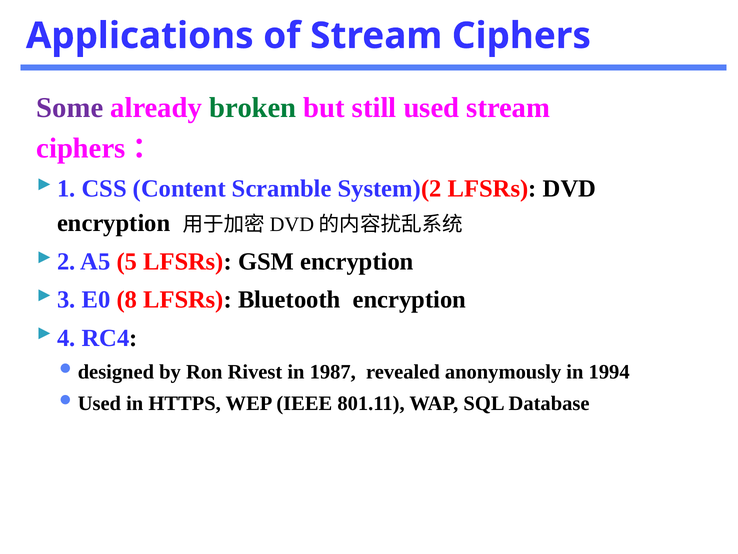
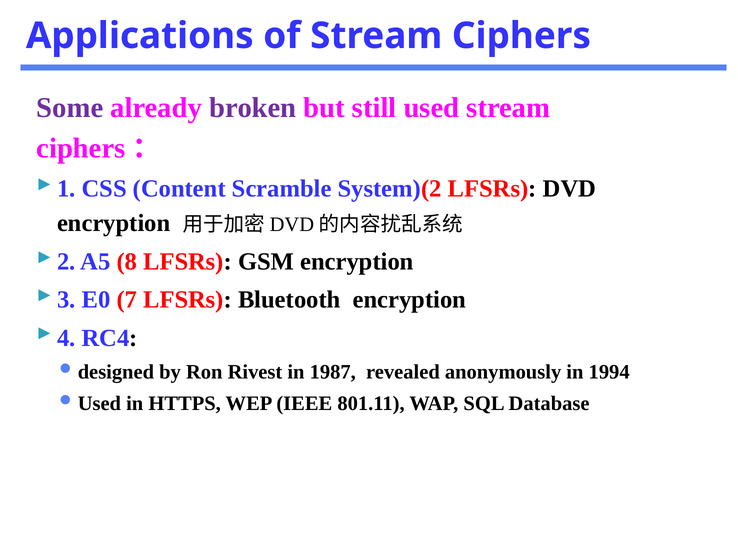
broken colour: green -> purple (253, 108)
5: 5 -> 8 (127, 261)
8: 8 -> 7 (127, 299)
